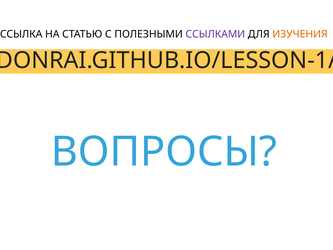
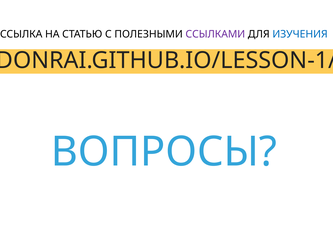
ИЗУЧЕНИЯ colour: orange -> blue (300, 34)
